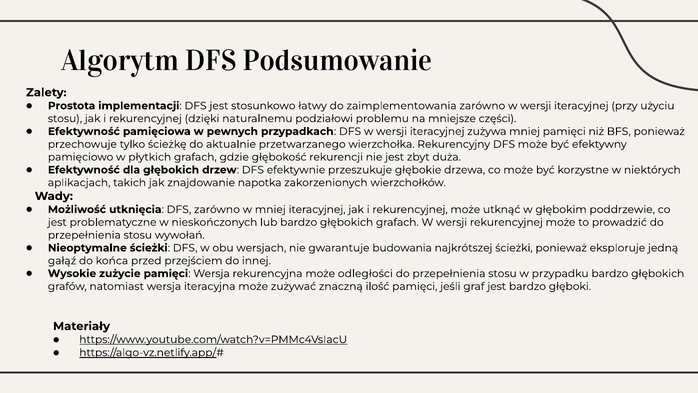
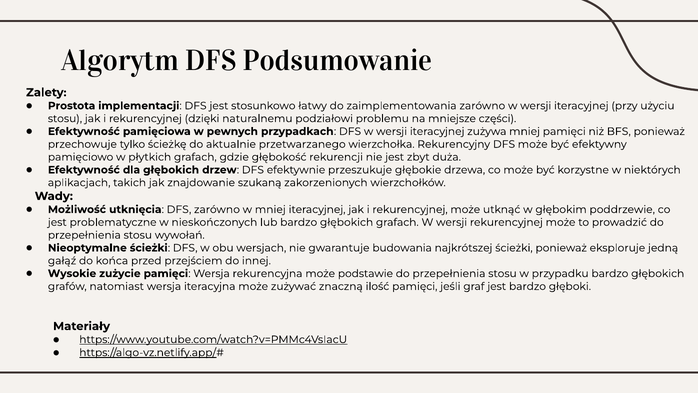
napotka: napotka -> szukaną (260, 183)
odległości: odległości -> podstawie (365, 273)
